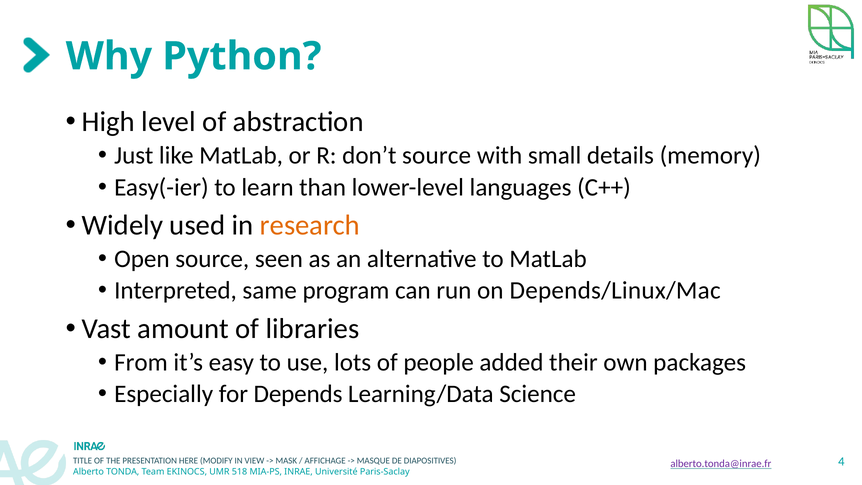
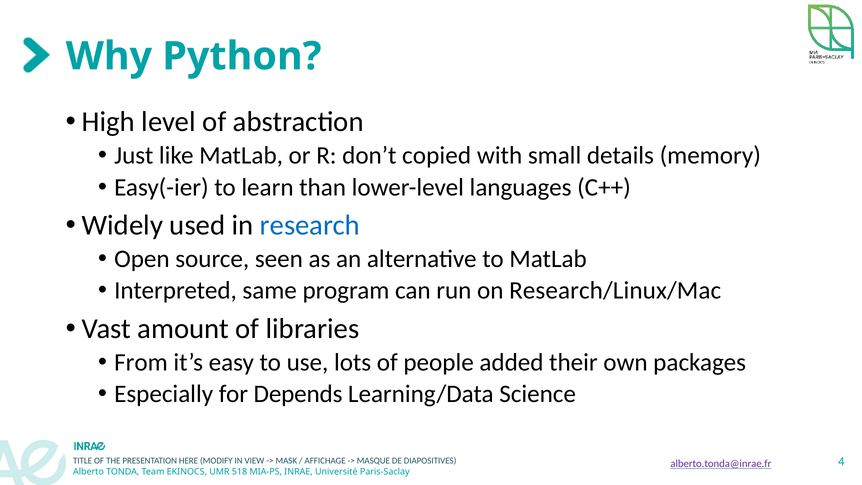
don’t source: source -> copied (437, 156)
research colour: orange -> blue (310, 225)
Depends/Linux/Mac: Depends/Linux/Mac -> Research/Linux/Mac (615, 291)
